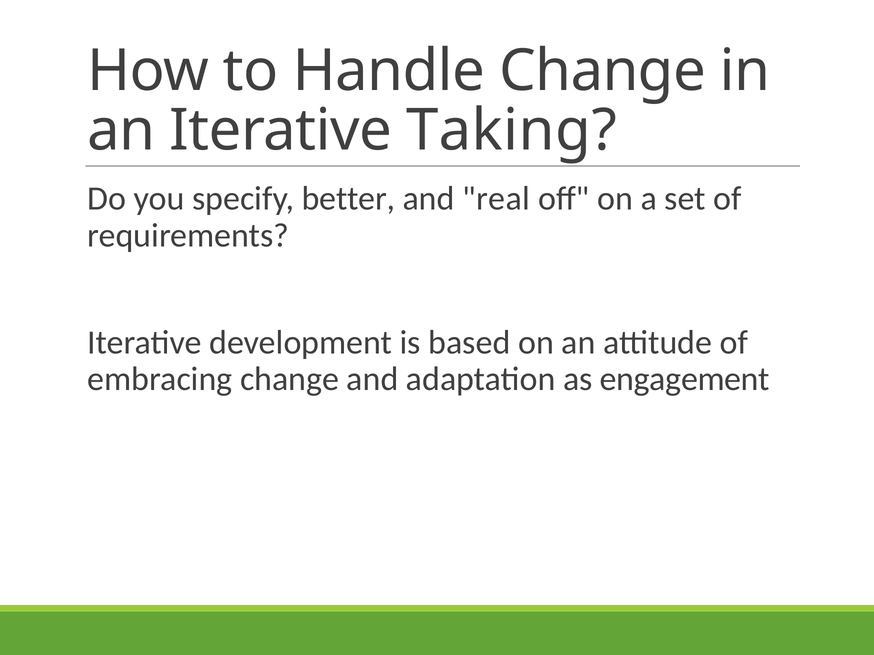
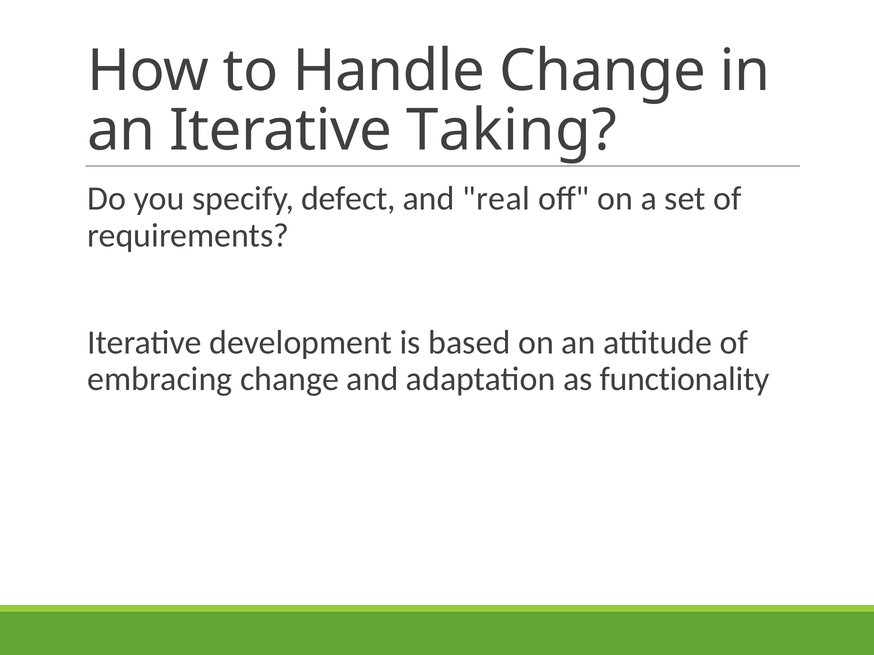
better: better -> defect (348, 199)
engagement: engagement -> functionality (685, 379)
